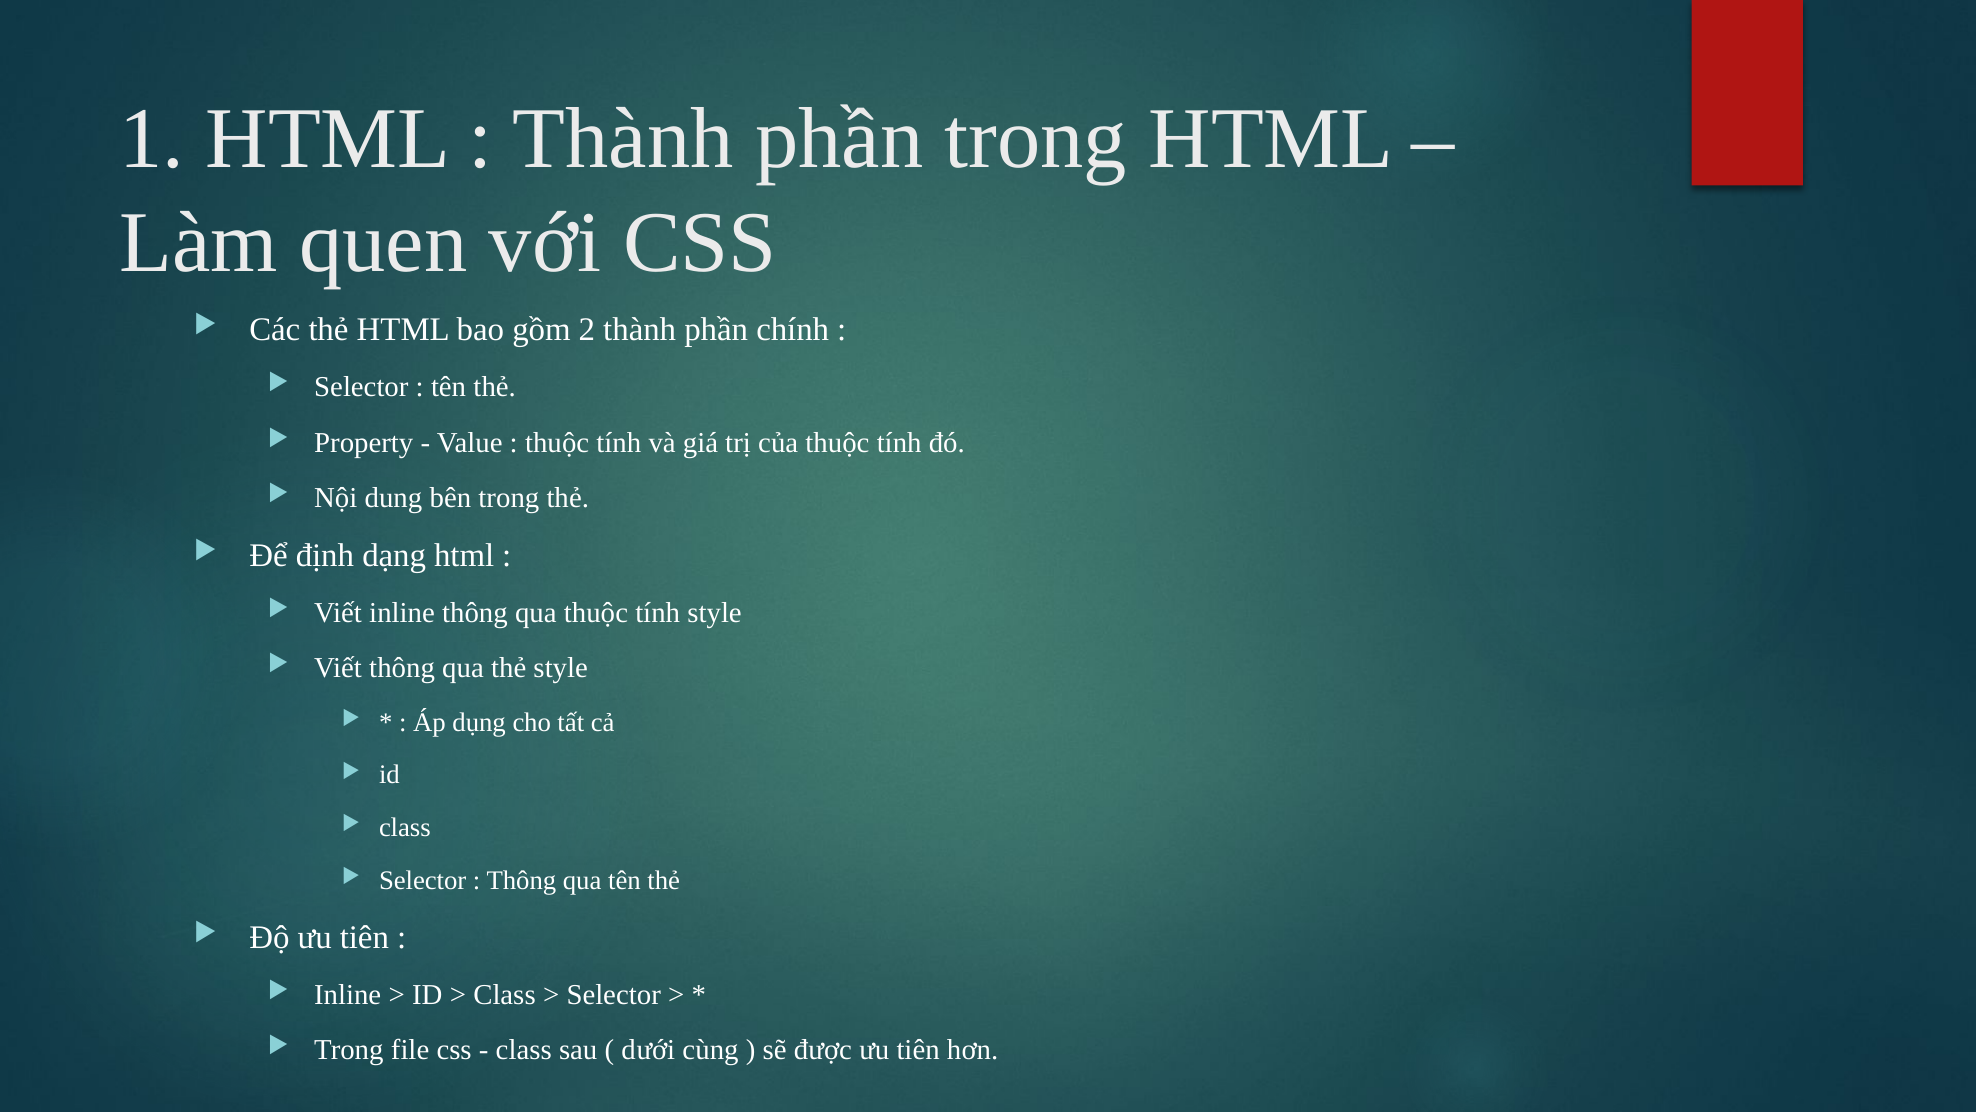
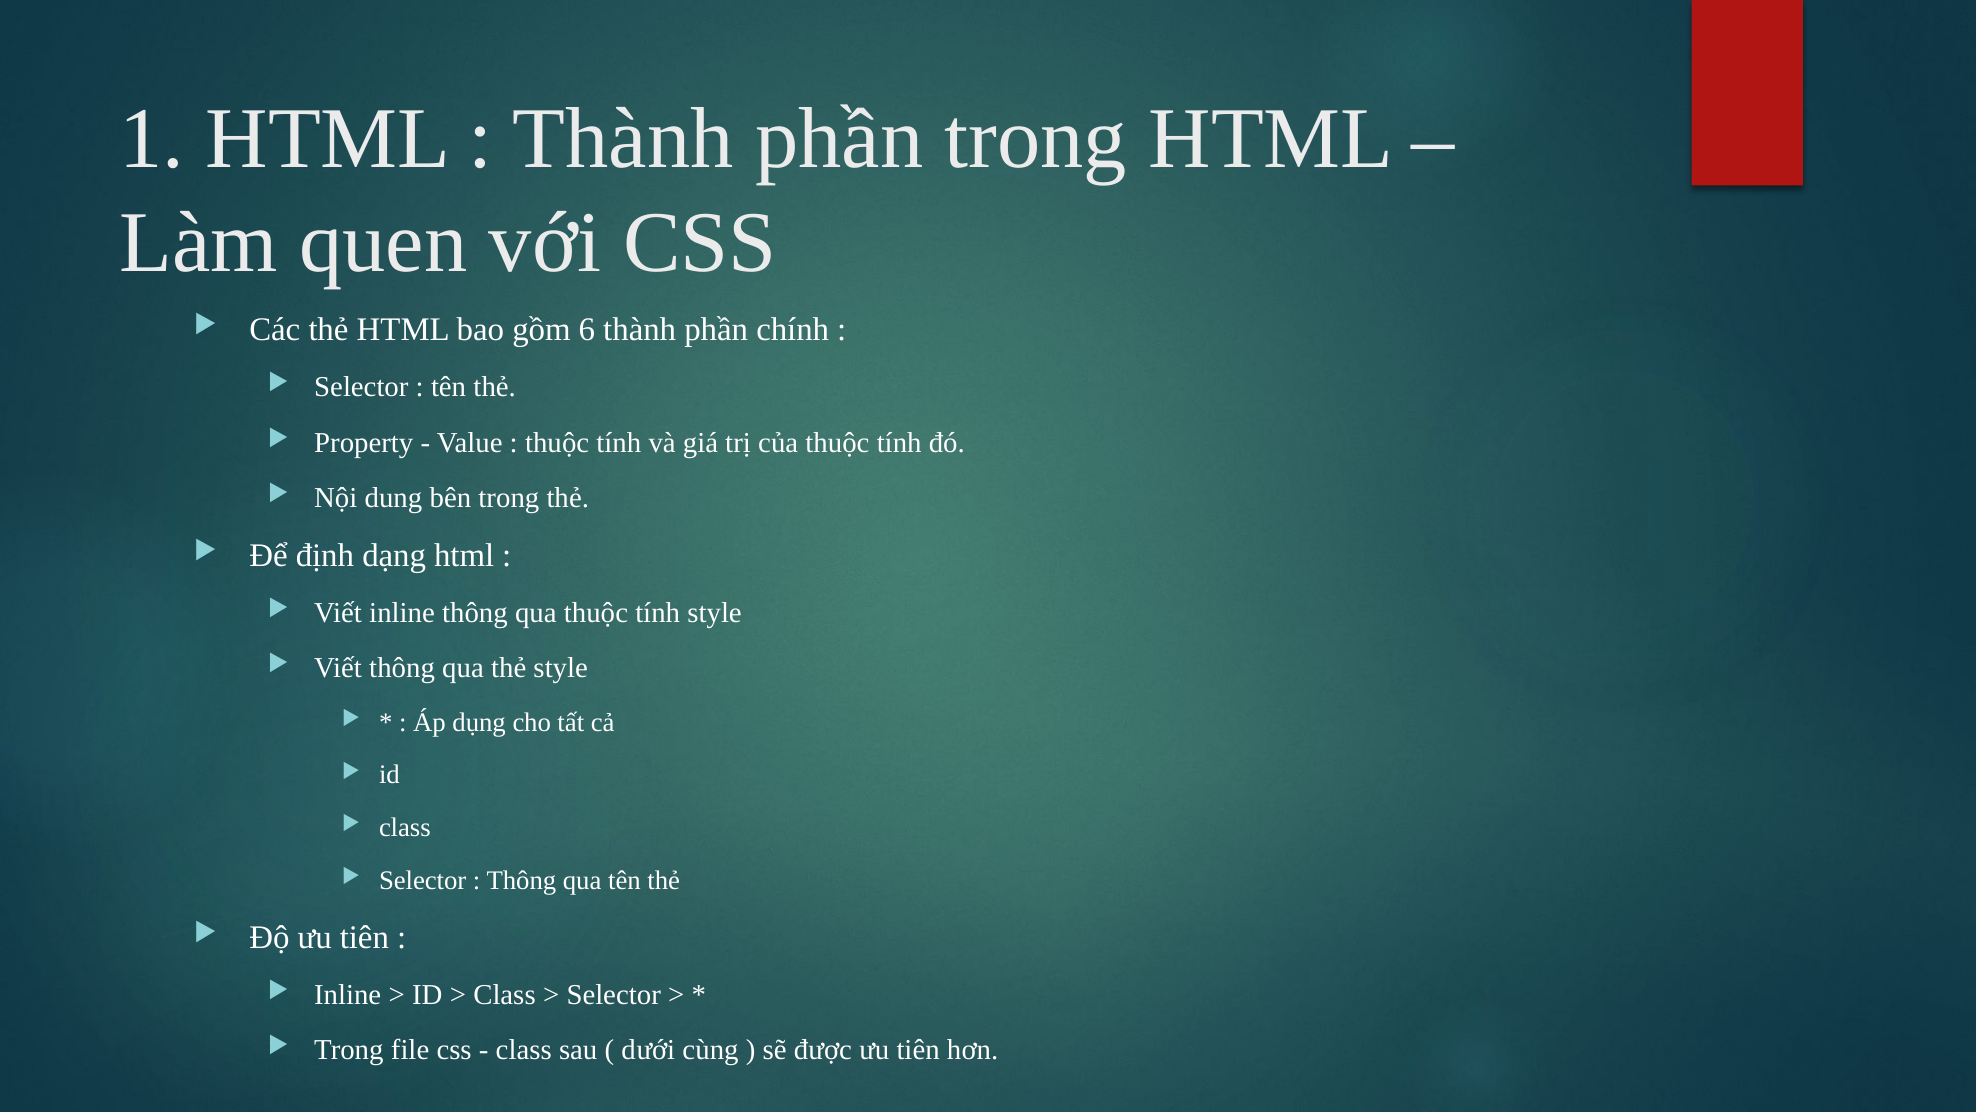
2: 2 -> 6 (587, 330)
